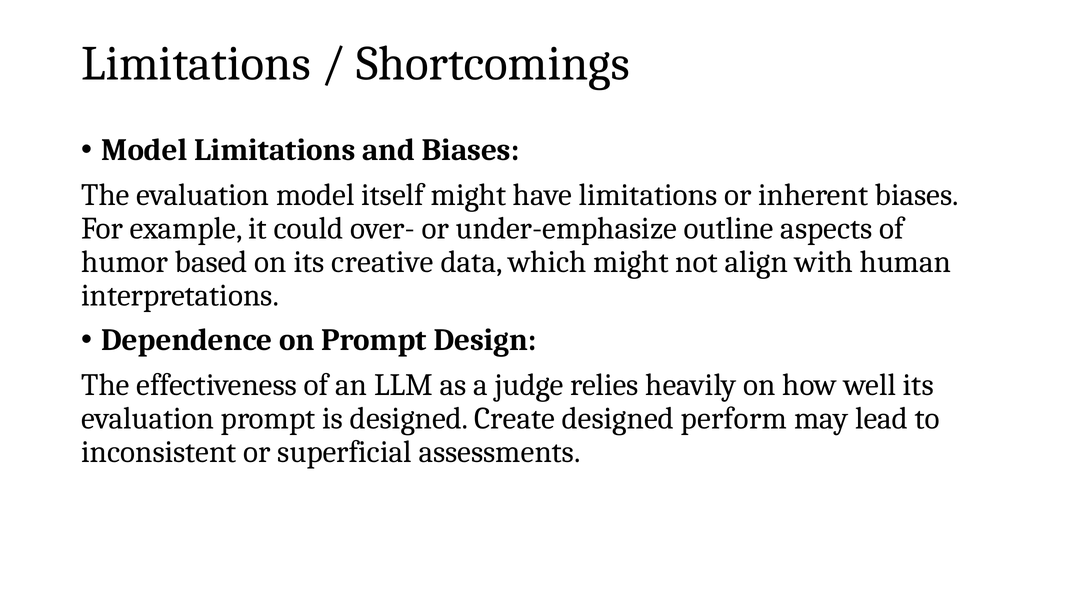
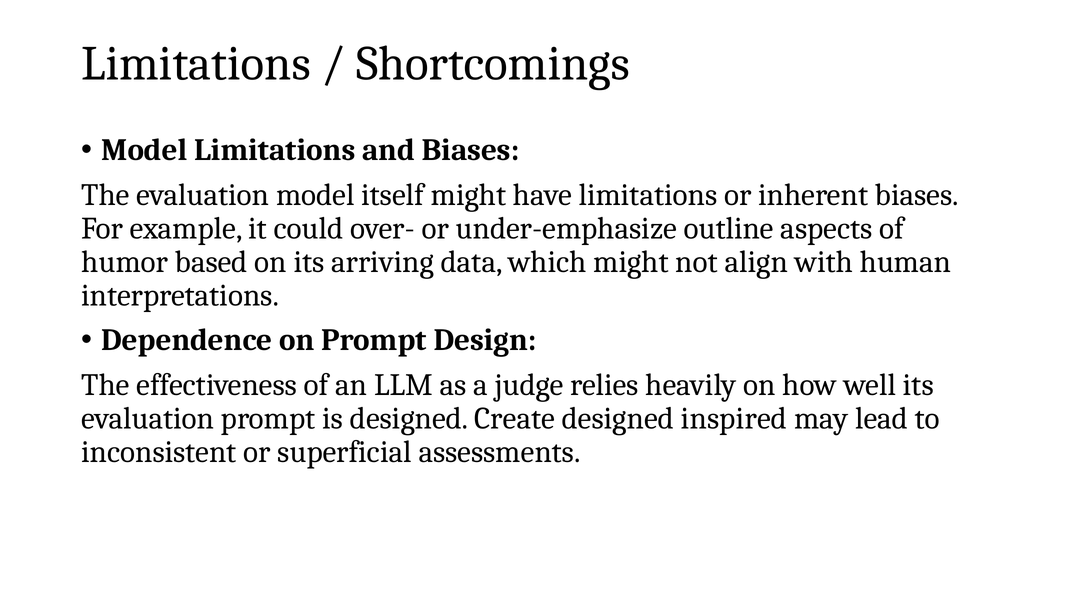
creative: creative -> arriving (383, 262)
perform: perform -> inspired (734, 418)
